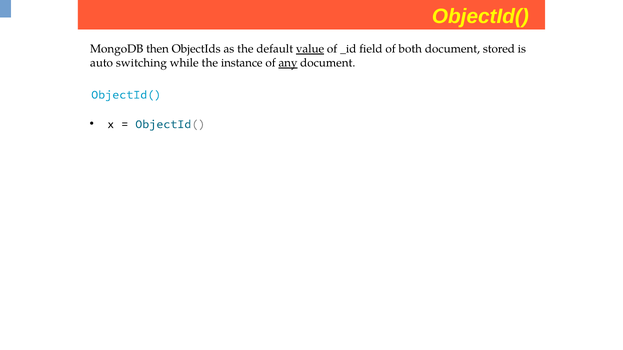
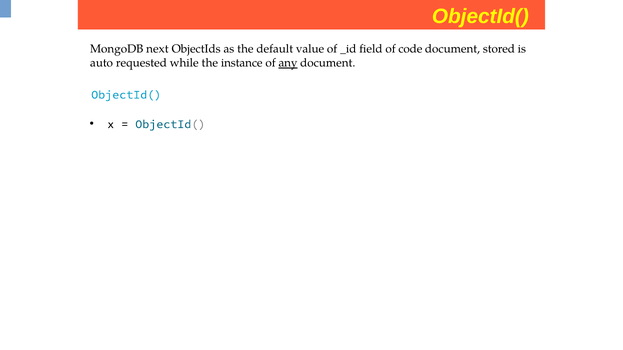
then: then -> next (157, 49)
value underline: present -> none (310, 49)
both: both -> code (410, 49)
switching: switching -> requested (141, 63)
